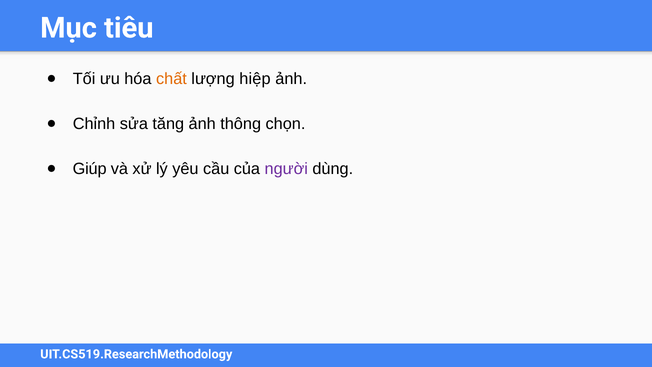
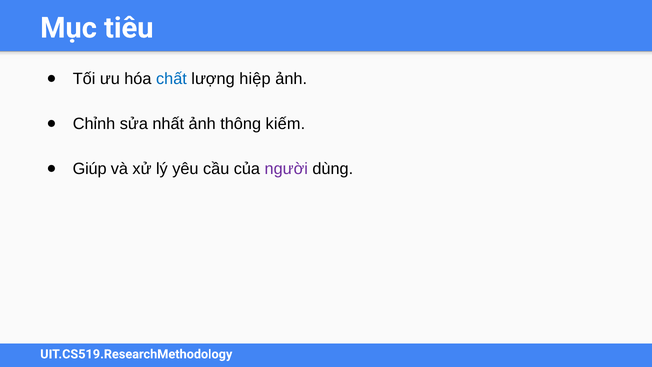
chất colour: orange -> blue (171, 79)
tăng: tăng -> nhất (168, 124)
chọn: chọn -> kiếm (285, 124)
